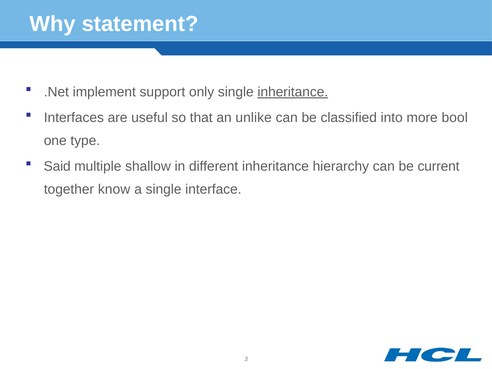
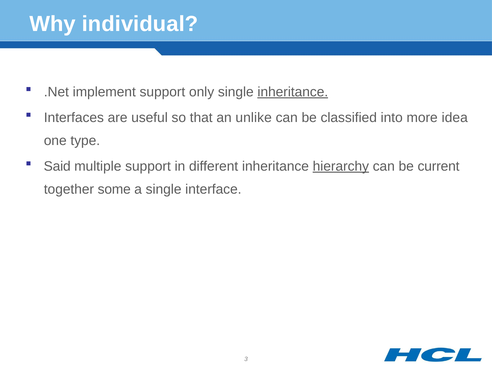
statement: statement -> individual (140, 24)
bool: bool -> idea (455, 118)
multiple shallow: shallow -> support (148, 166)
hierarchy underline: none -> present (341, 166)
know: know -> some (114, 189)
